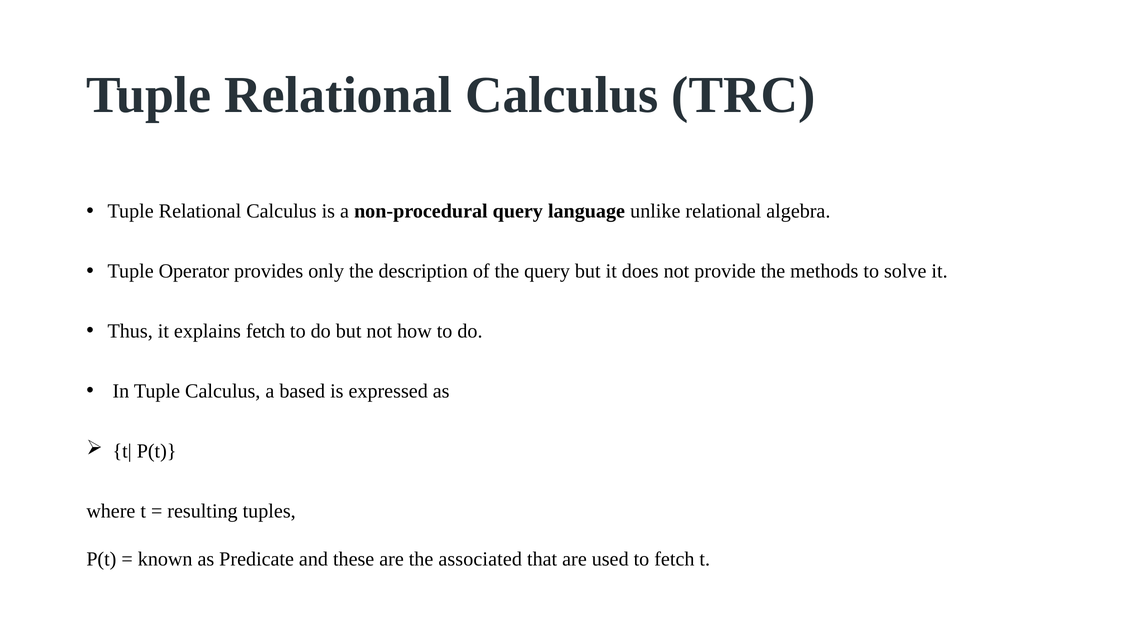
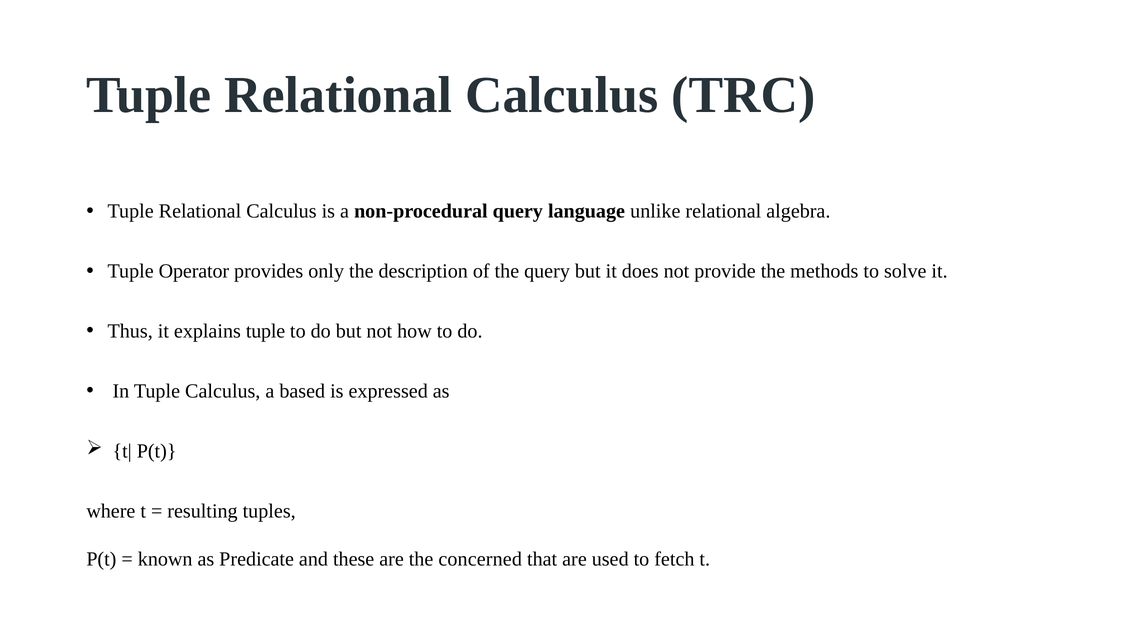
explains fetch: fetch -> tuple (266, 331)
associated: associated -> concerned (480, 560)
